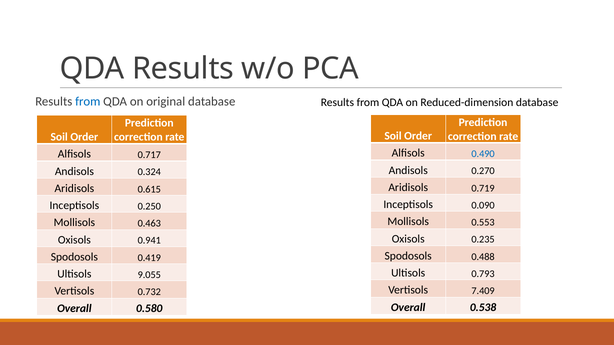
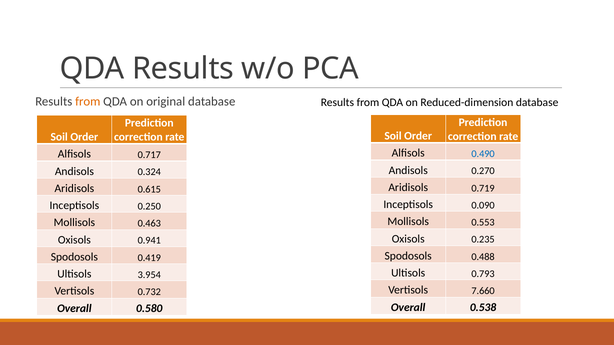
from colour: blue -> orange (88, 102)
9.055: 9.055 -> 3.954 (149, 275)
7.409: 7.409 -> 7.660 (483, 291)
